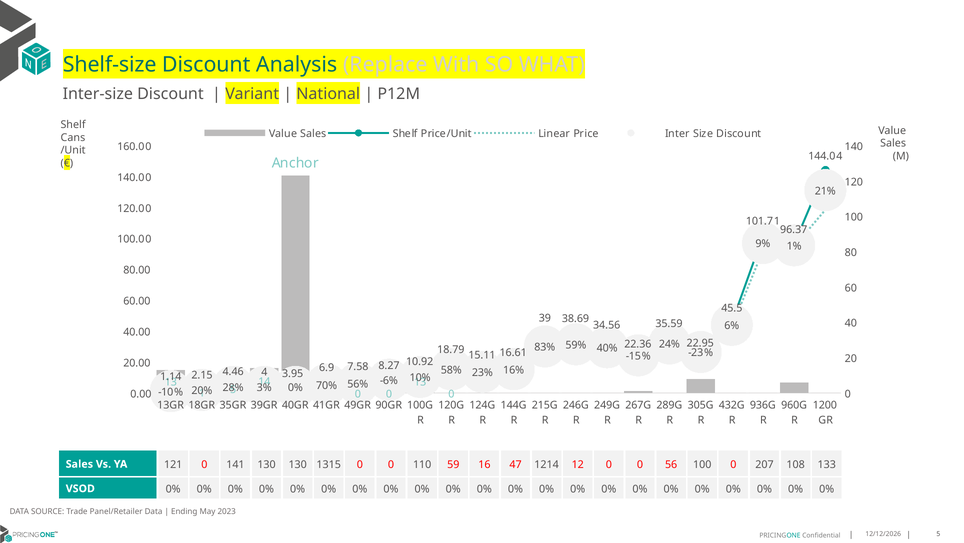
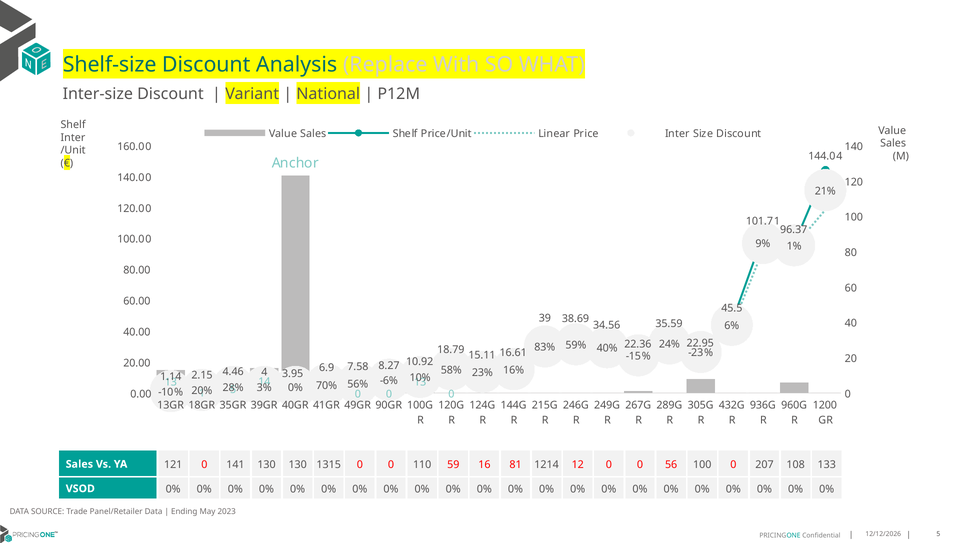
Cans: Cans -> Inter (73, 137)
47: 47 -> 81 (516, 464)
